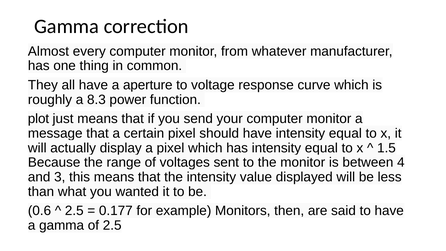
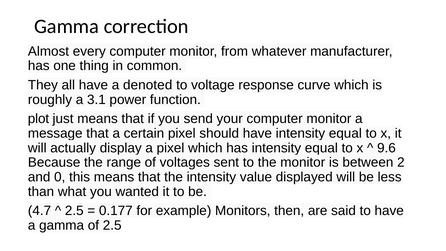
aperture: aperture -> denoted (148, 85)
8.3: 8.3 -> 3.1 (96, 100)
1.5: 1.5 -> 9.6 (386, 148)
4: 4 -> 2 (401, 162)
3: 3 -> 0 (60, 177)
0.6: 0.6 -> 4.7 (39, 211)
